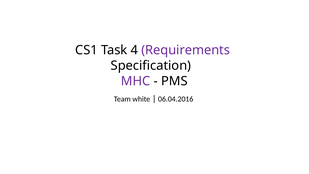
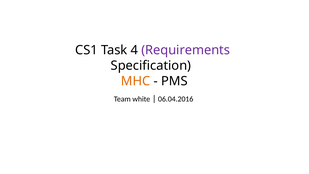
MHC colour: purple -> orange (136, 81)
